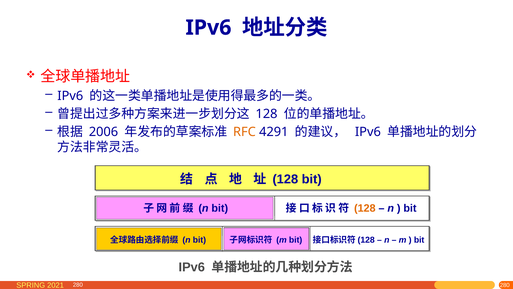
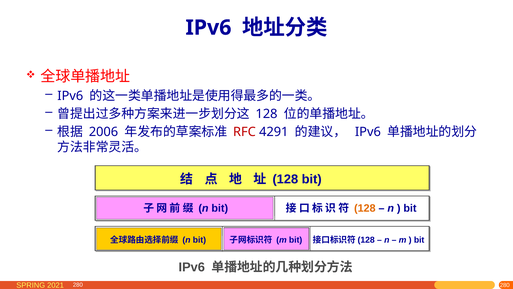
RFC colour: orange -> red (244, 132)
